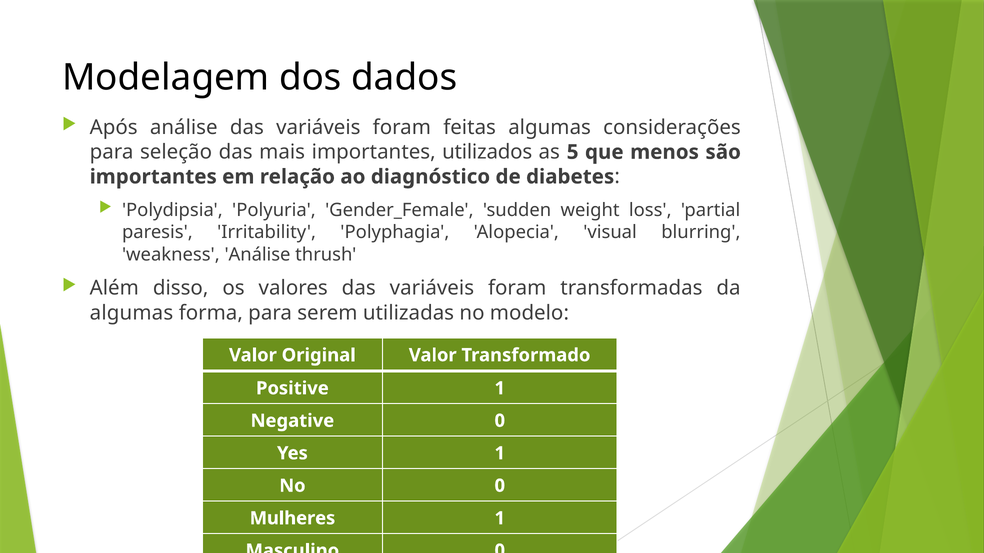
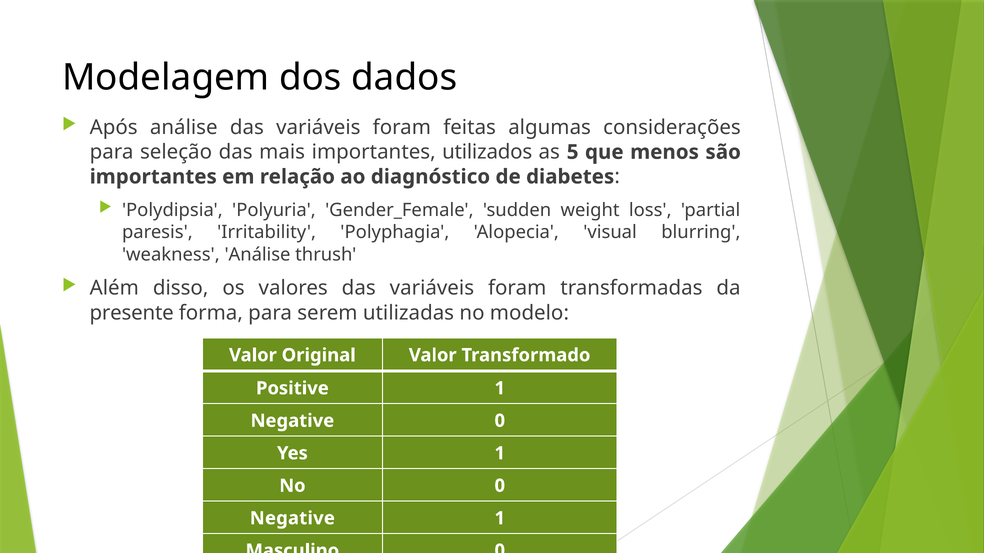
algumas: algumas -> presente (132, 313)
Mulheres: Mulheres -> Negative (292, 519)
